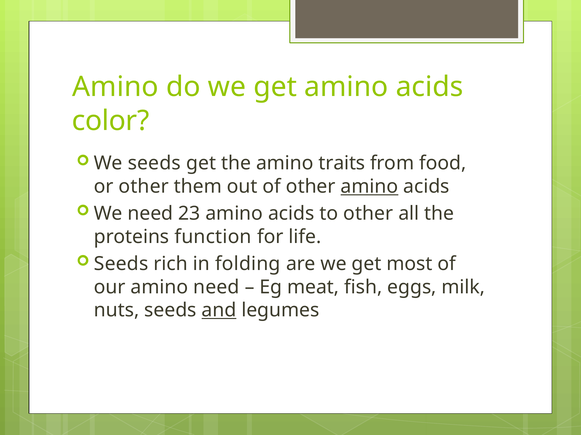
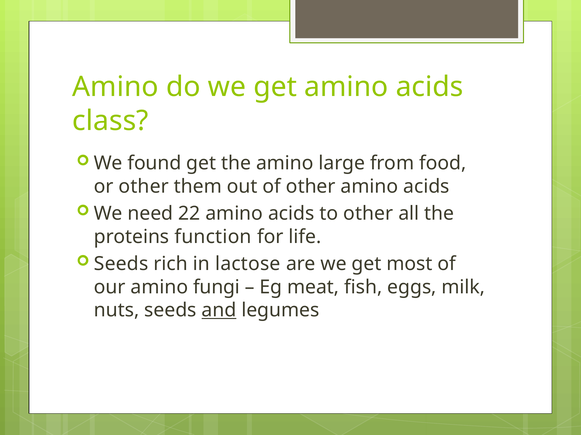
color: color -> class (110, 121)
We seeds: seeds -> found (154, 164)
traits: traits -> large (342, 164)
amino underline: present -> none (369, 187)
23: 23 -> 22 (189, 214)
folding: folding -> lactose (248, 264)
amino need: need -> fungi (217, 287)
